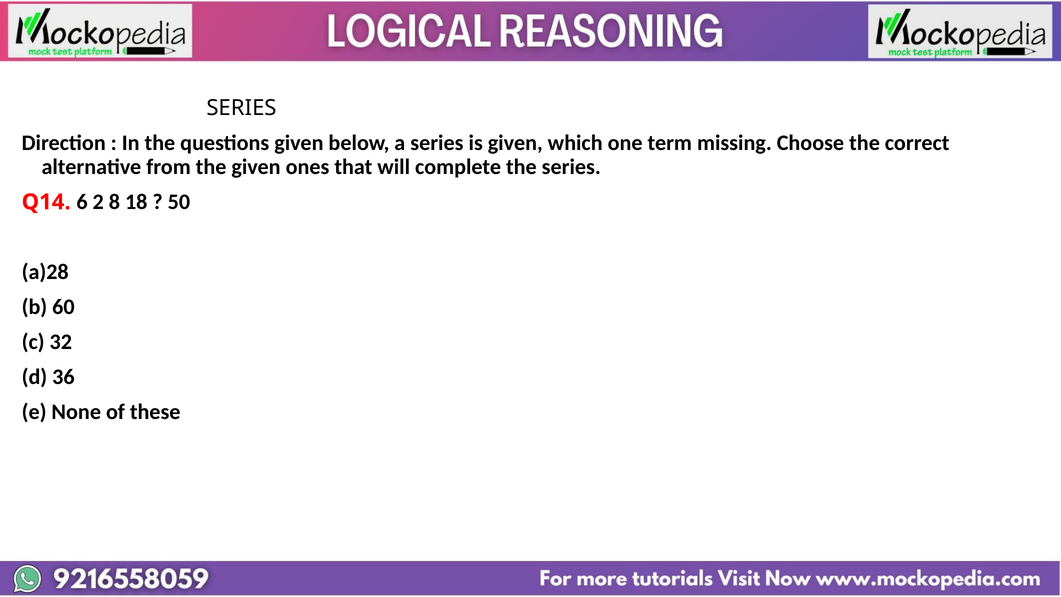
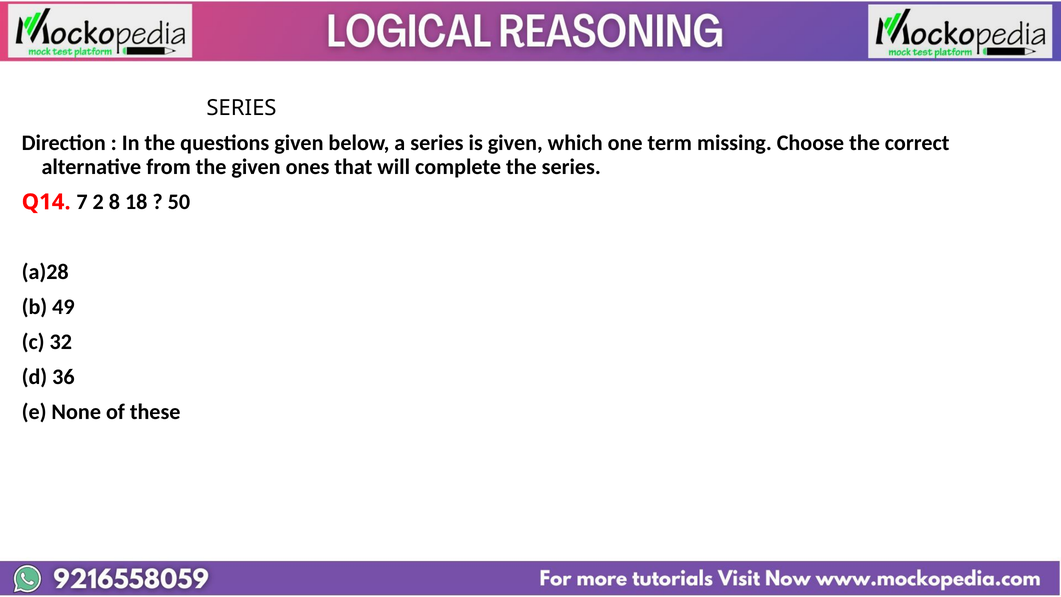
6: 6 -> 7 (82, 202)
60: 60 -> 49 (63, 307)
